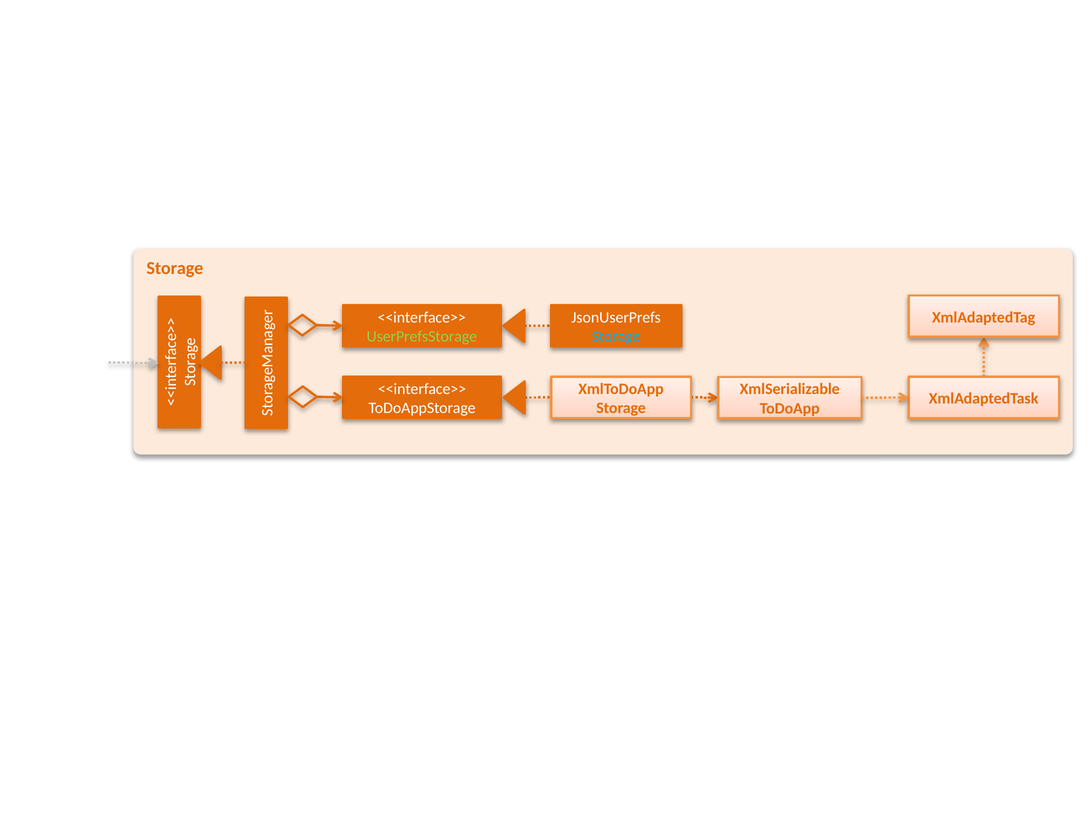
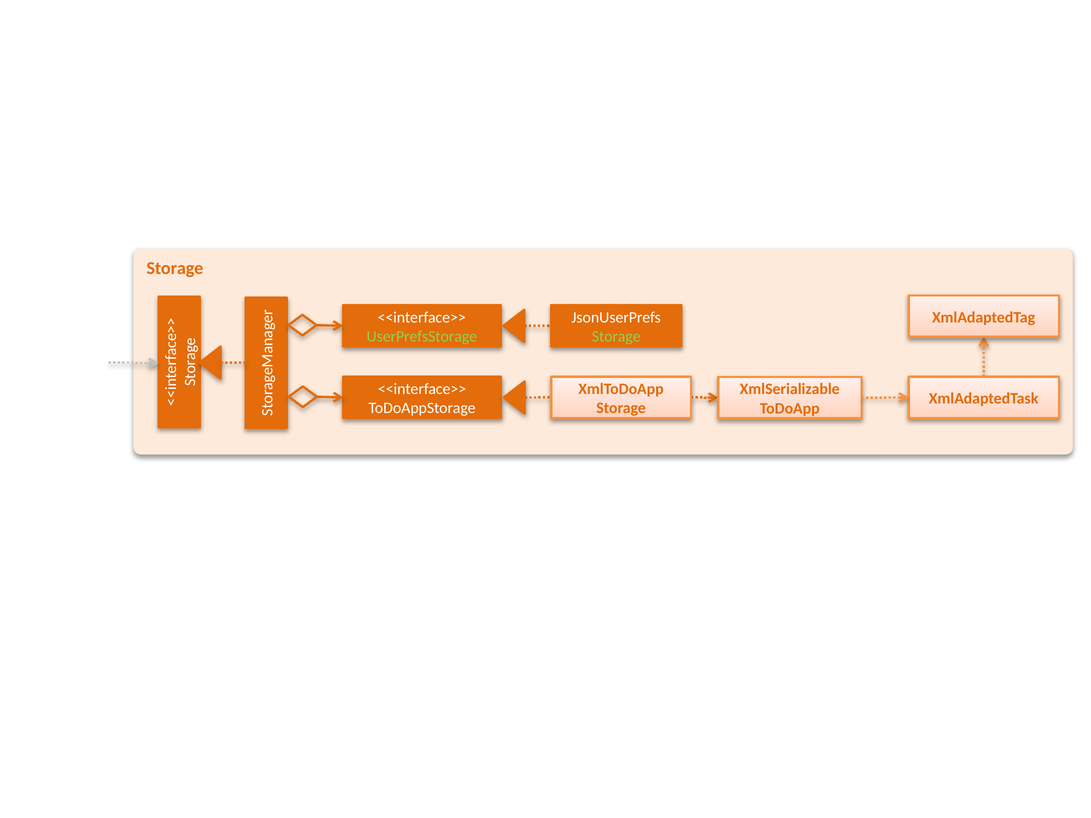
Storage colour: light blue -> light green (616, 337)
